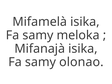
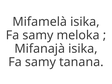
olonao: olonao -> tanana (81, 62)
